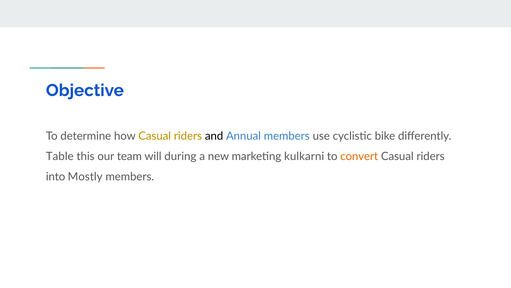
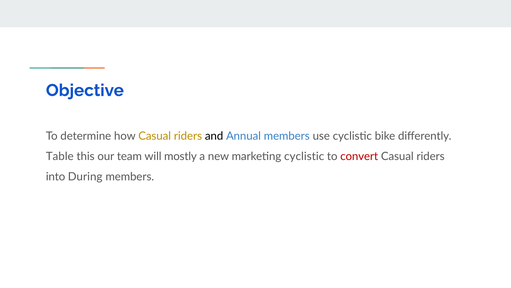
during: during -> mostly (180, 156)
marketing kulkarni: kulkarni -> cyclistic (304, 156)
convert colour: orange -> red (359, 156)
Mostly: Mostly -> During (85, 176)
